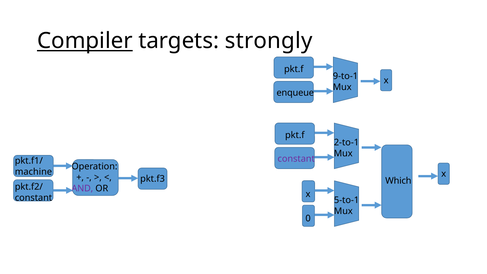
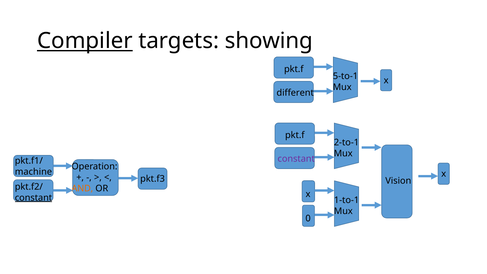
strongly: strongly -> showing (269, 41)
9-to-1: 9-to-1 -> 5-to-1 (345, 76)
enqueue: enqueue -> different (295, 93)
Which: Which -> Vision (398, 181)
AND colour: purple -> orange (82, 188)
constant underline: none -> present (33, 198)
5-to-1: 5-to-1 -> 1-to-1 (347, 200)
